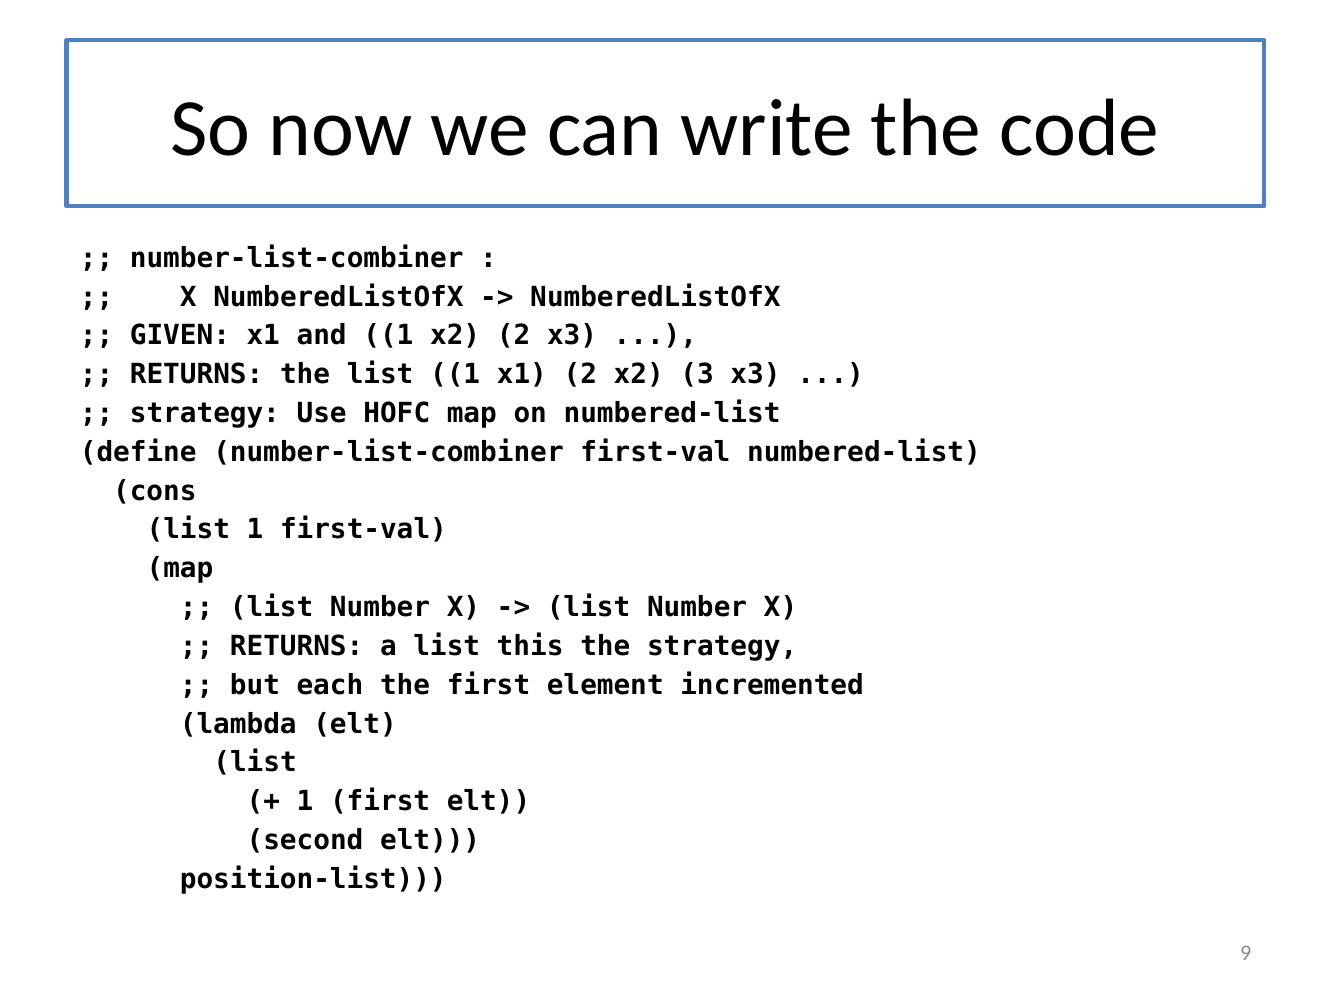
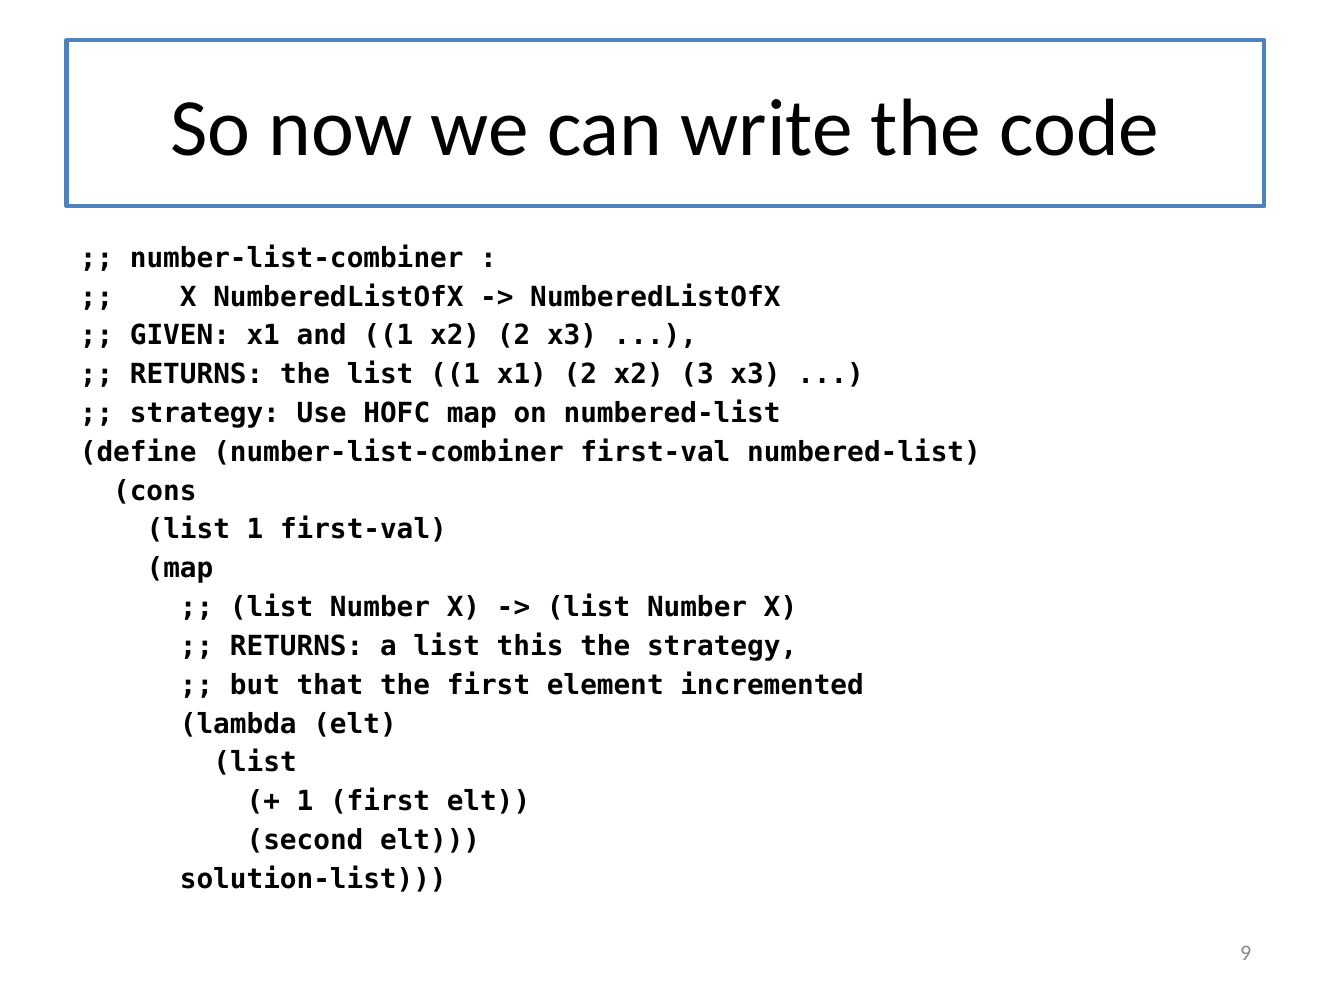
each: each -> that (330, 685)
position-list: position-list -> solution-list (313, 879)
